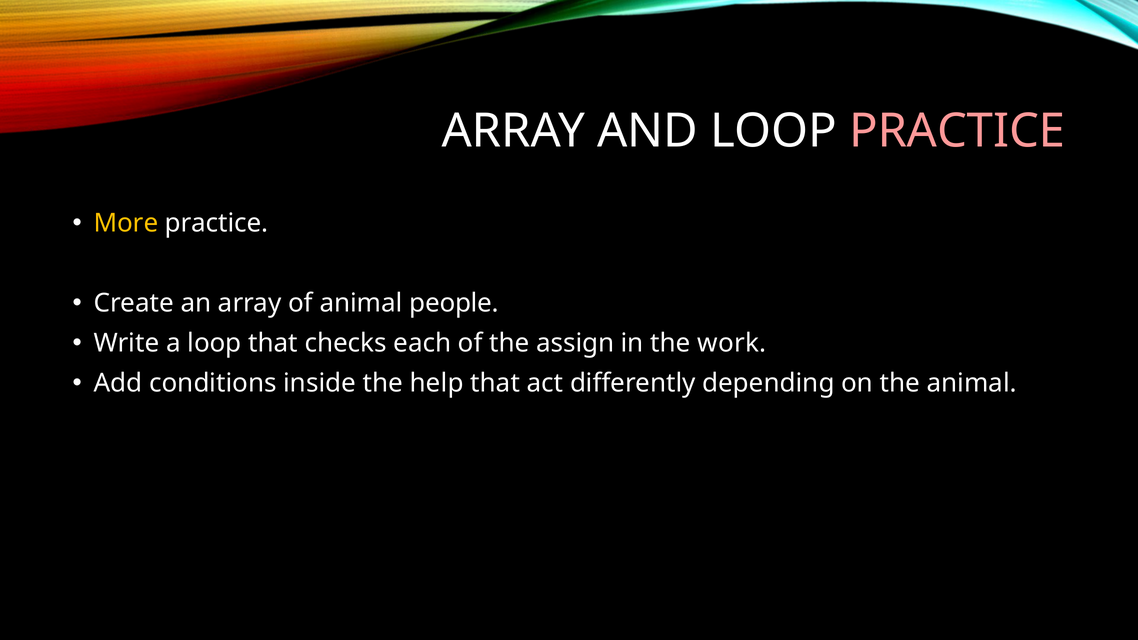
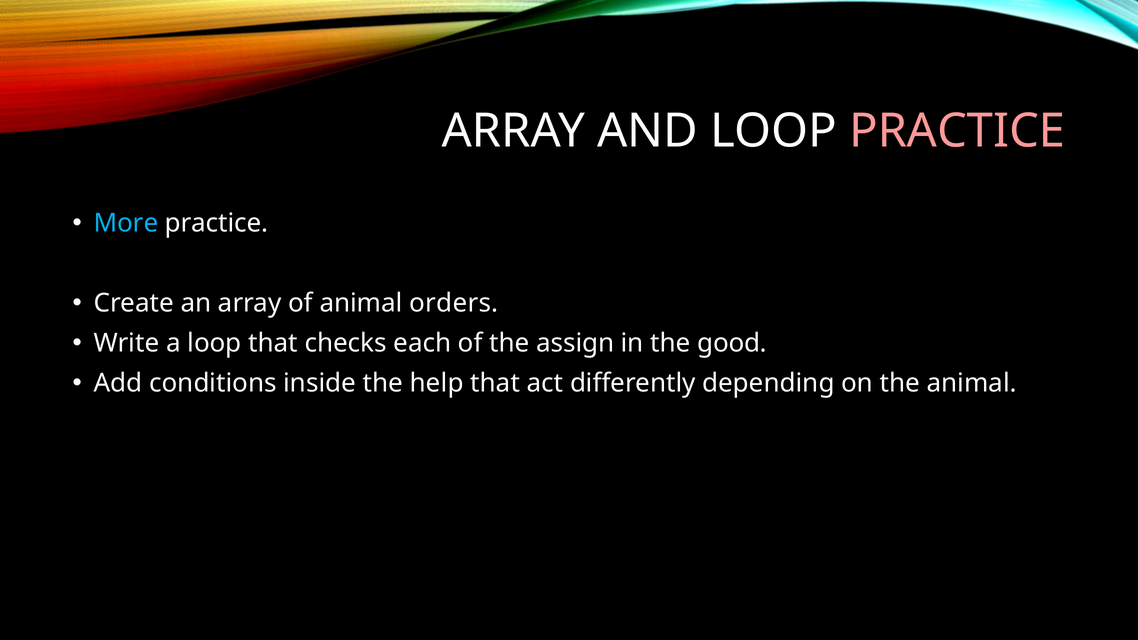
More colour: yellow -> light blue (126, 223)
people: people -> orders (454, 303)
work: work -> good (732, 343)
